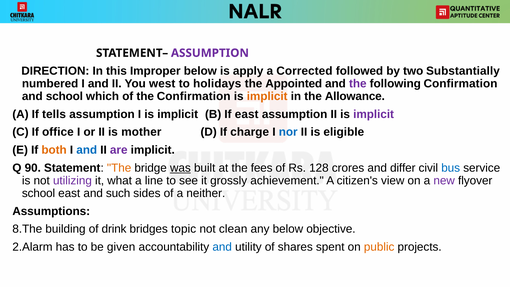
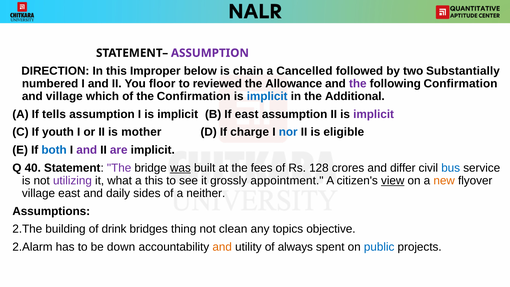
apply: apply -> chain (248, 71)
Corrected: Corrected -> Cancelled (304, 71)
west: west -> floor (162, 84)
holidays: holidays -> reviewed (217, 84)
Appointed: Appointed -> Allowance (294, 84)
and school: school -> village (64, 96)
implicit colour: orange -> blue (267, 96)
Allowance: Allowance -> Additional (355, 96)
office: office -> youth (58, 132)
both colour: orange -> blue (54, 150)
and colour: blue -> purple (87, 150)
90: 90 -> 40 (33, 168)
The colour: orange -> purple (119, 168)
a line: line -> this (154, 181)
achievement: achievement -> appointment (287, 181)
view underline: none -> present (393, 181)
new colour: purple -> orange (444, 181)
school: school -> village (38, 193)
such: such -> daily (118, 193)
8.The: 8.The -> 2.The (27, 229)
topic: topic -> thing (184, 229)
any below: below -> topics (288, 229)
given: given -> down (121, 247)
and colour: blue -> orange (222, 247)
shares: shares -> always (295, 247)
public colour: orange -> blue (379, 247)
